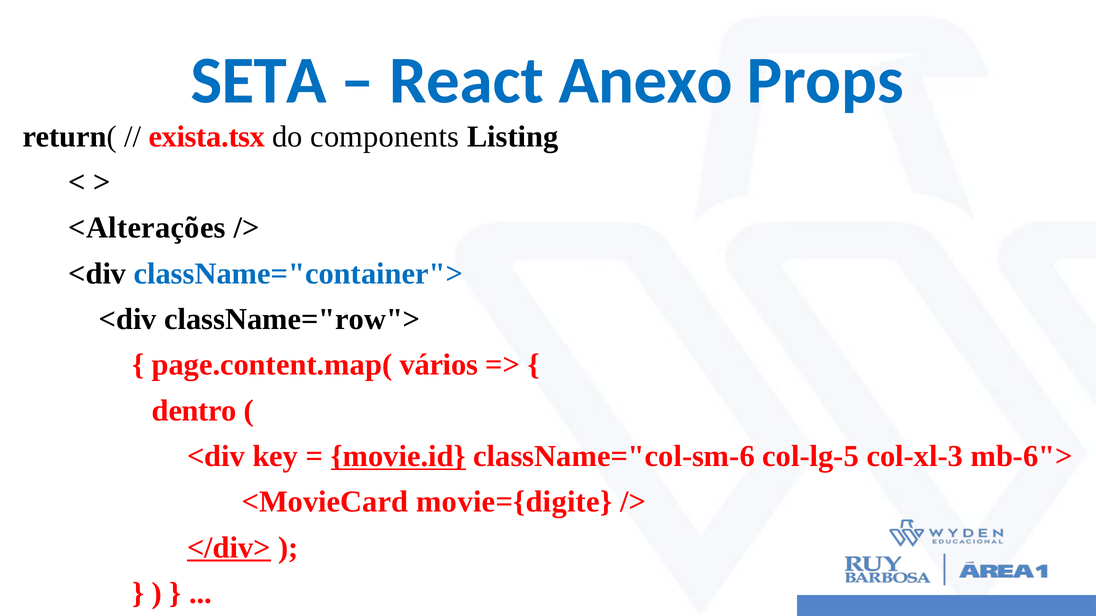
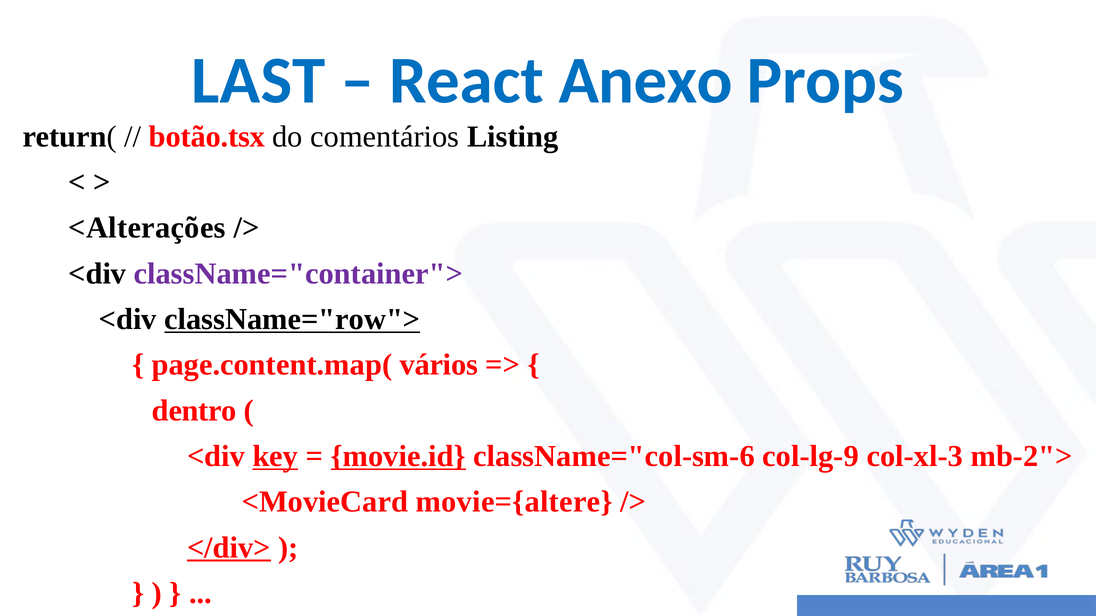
SETA: SETA -> LAST (258, 81)
exista.tsx: exista.tsx -> botão.tsx (207, 137)
components: components -> comentários (385, 137)
className="container"> colour: blue -> purple (298, 274)
className="row"> underline: none -> present (292, 319)
key underline: none -> present (275, 457)
col-lg-5: col-lg-5 -> col-lg-9 (811, 457)
mb-6">: mb-6"> -> mb-2"> (1022, 457)
movie={digite: movie={digite -> movie={altere (514, 502)
